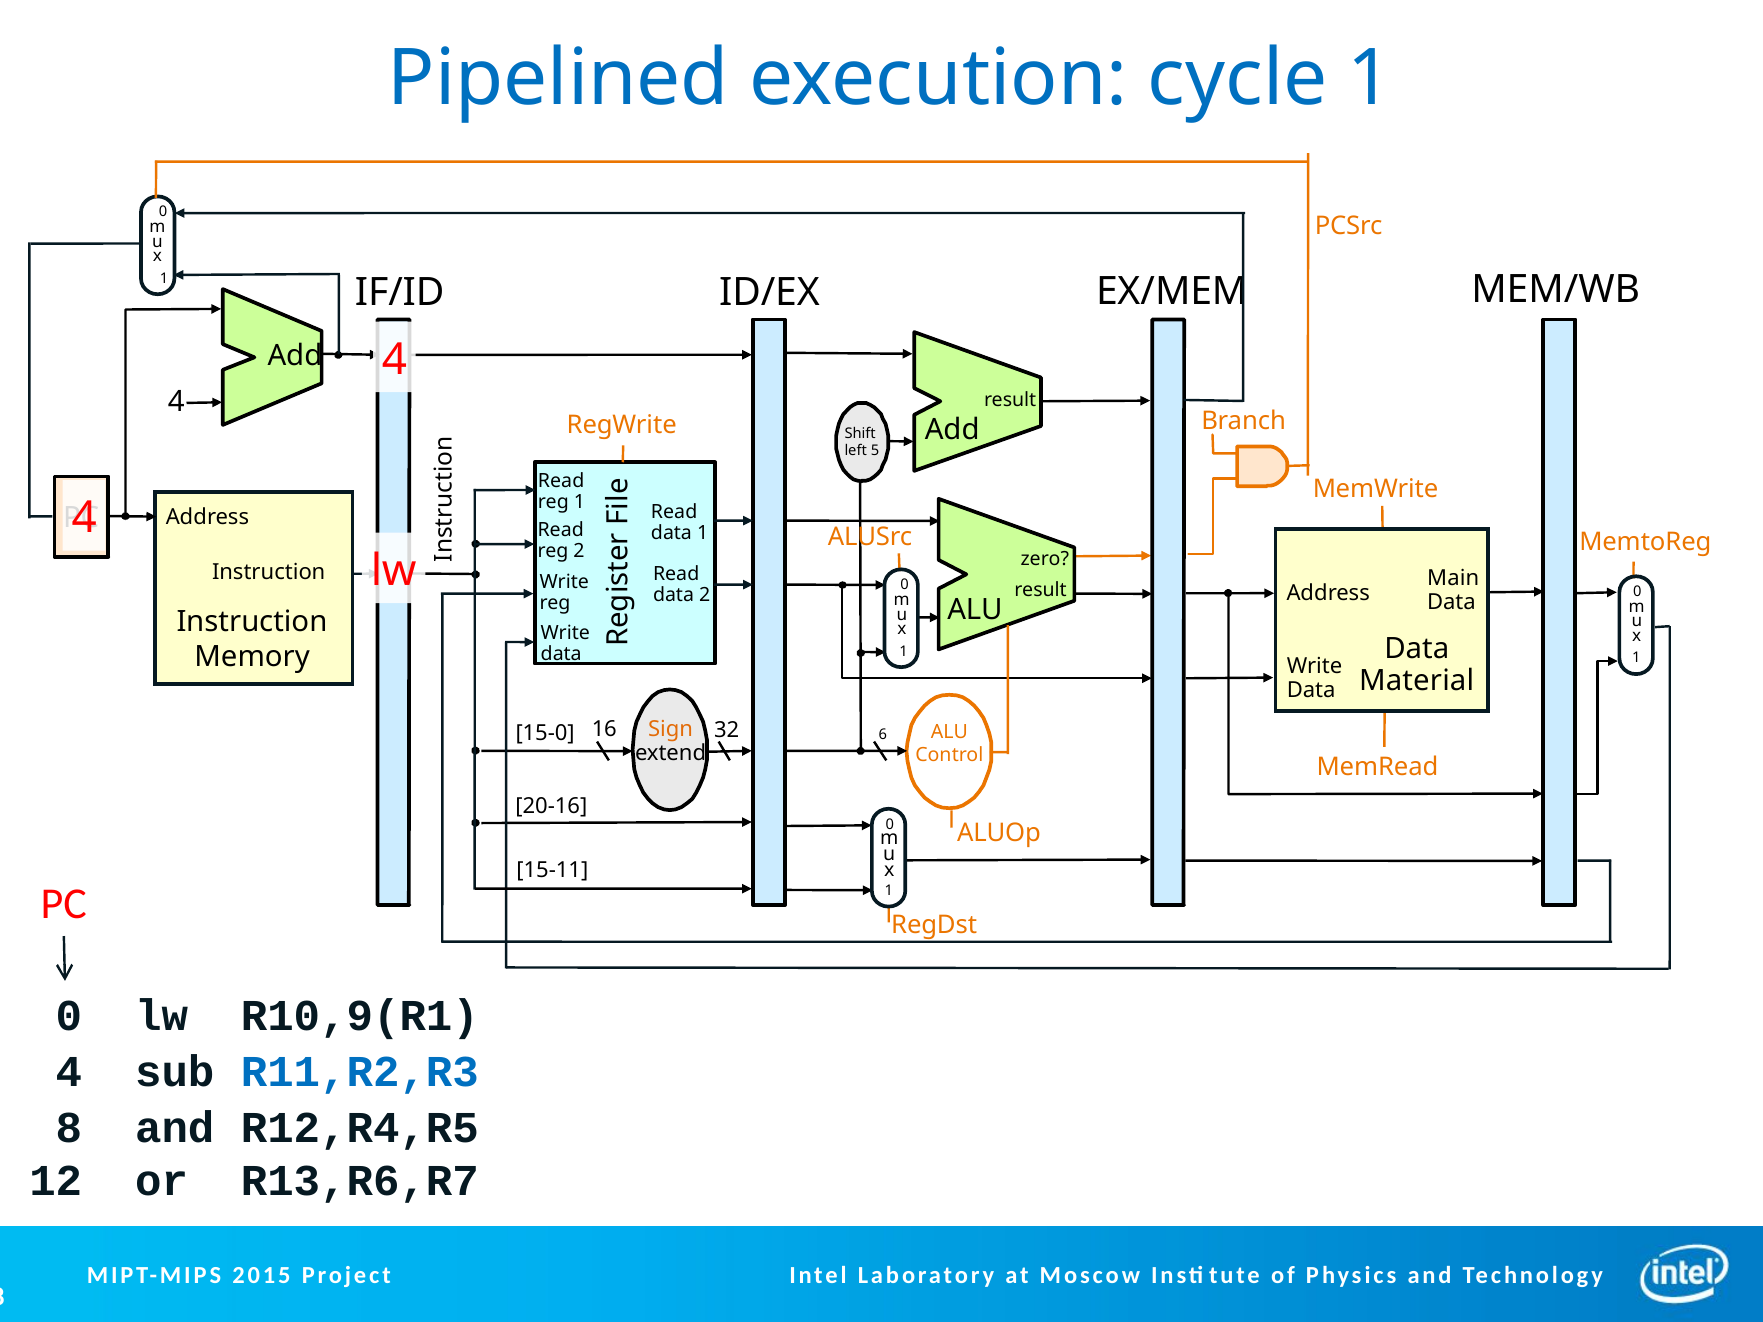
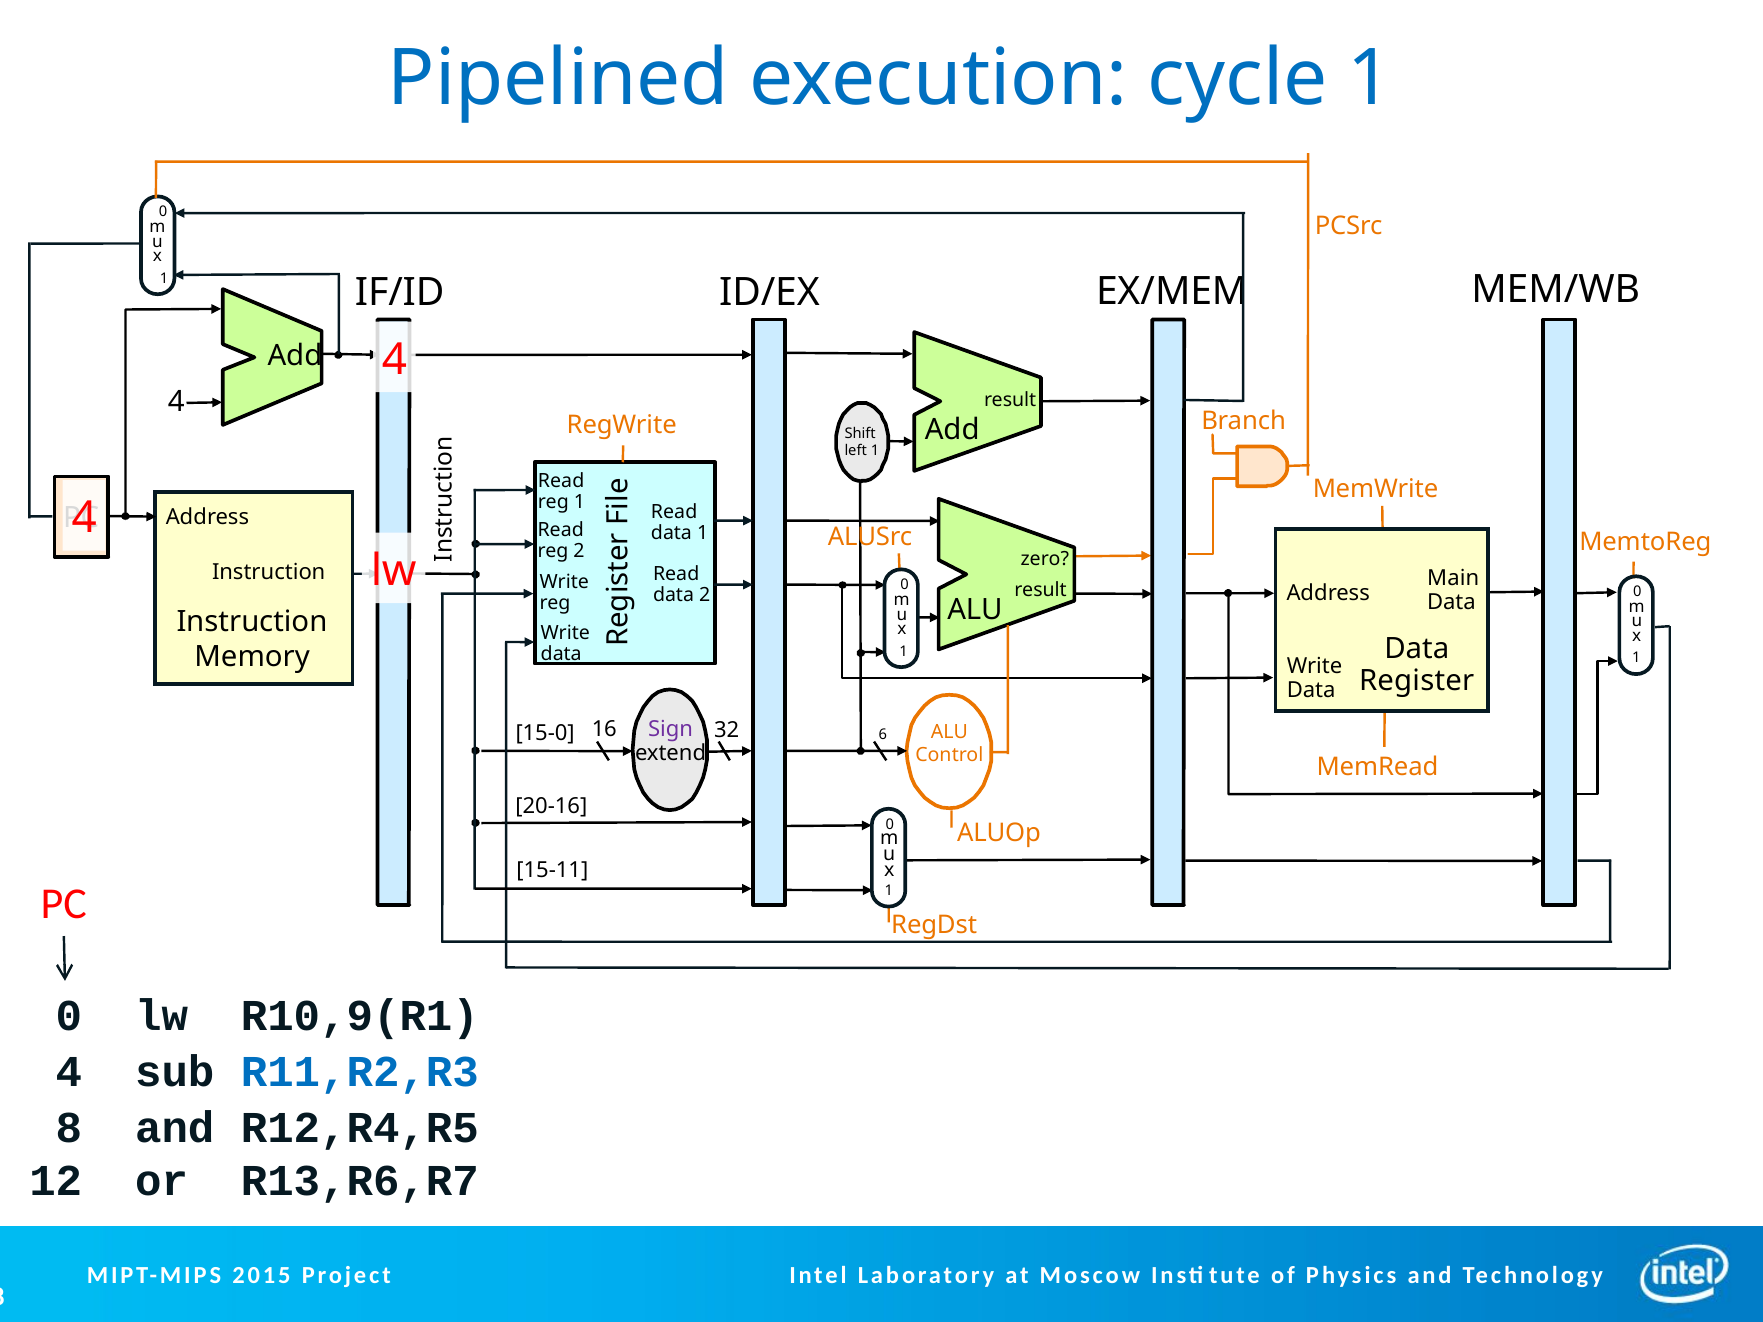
left 5: 5 -> 1 (875, 451)
Material: Material -> Register (1417, 681)
Sign colour: orange -> purple (671, 729)
